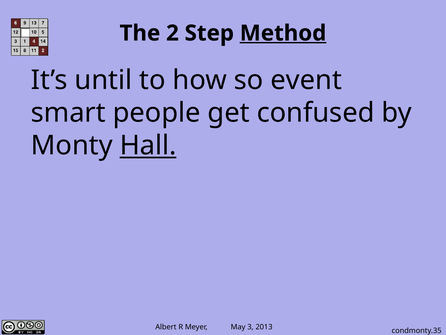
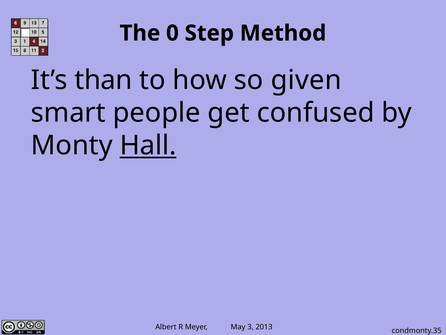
2: 2 -> 0 (172, 33)
Method underline: present -> none (283, 33)
until: until -> than (103, 80)
event: event -> given (306, 80)
